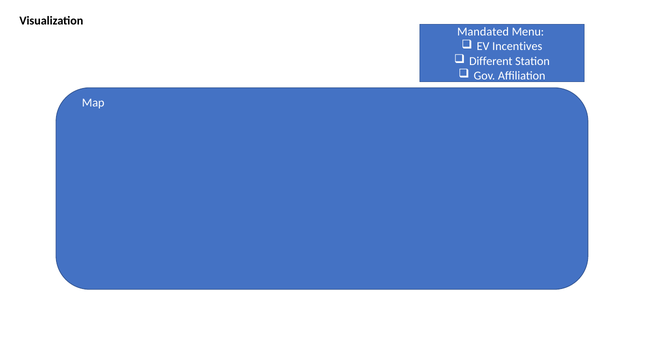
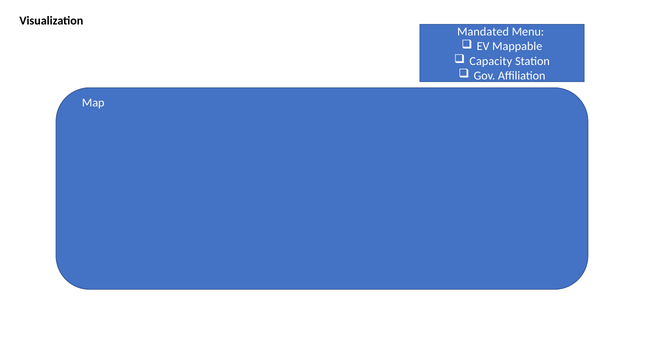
Incentives: Incentives -> Mappable (517, 47)
Different: Different -> Capacity (491, 61)
